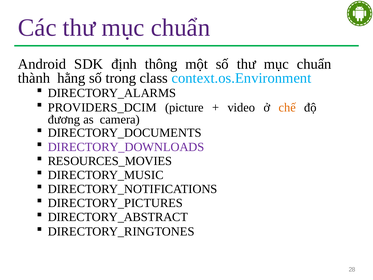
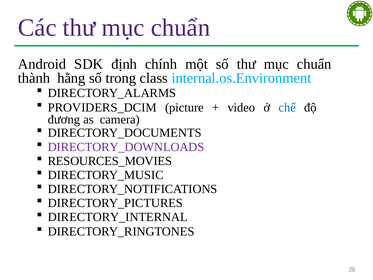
thông: thông -> chính (161, 64)
context.os.Environment: context.os.Environment -> internal.os.Environment (241, 78)
chế colour: orange -> blue (287, 107)
DIRECTORY_ABSTRACT: DIRECTORY_ABSTRACT -> DIRECTORY_INTERNAL (118, 217)
